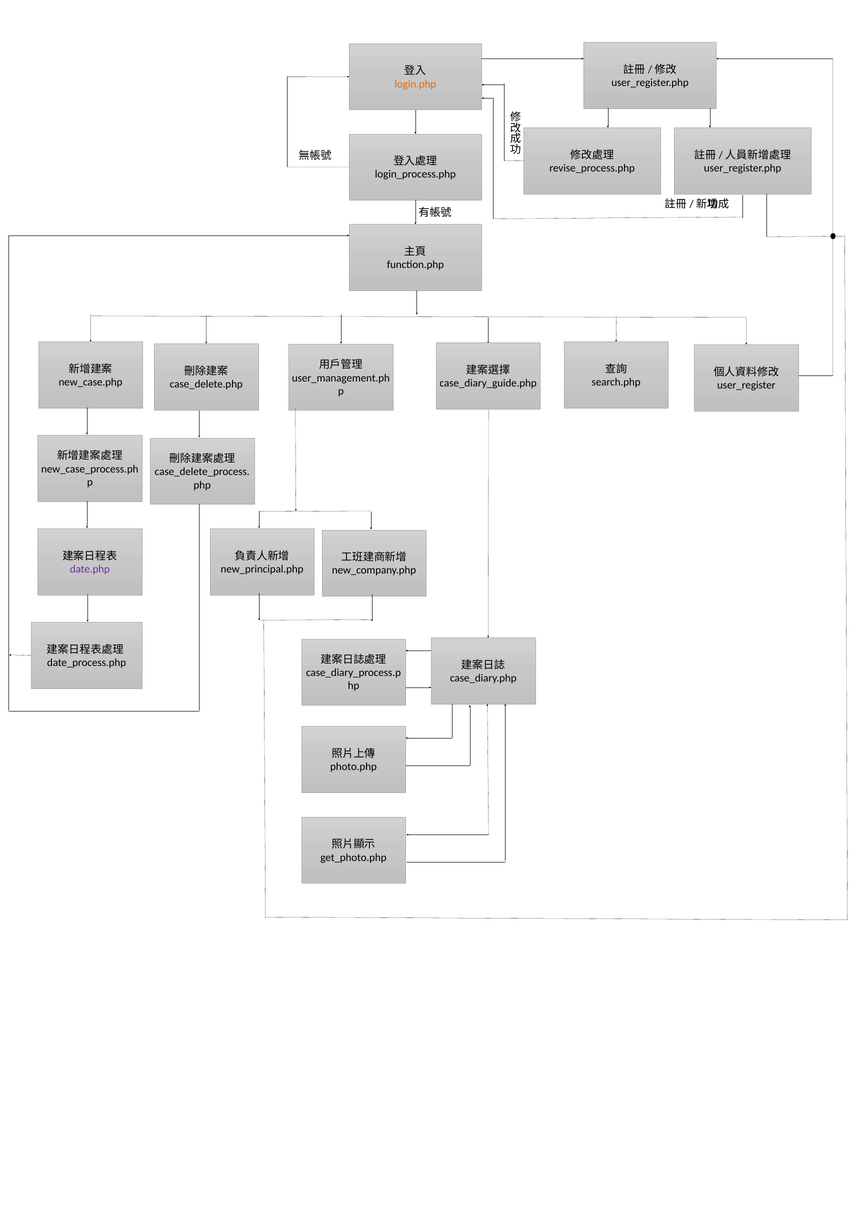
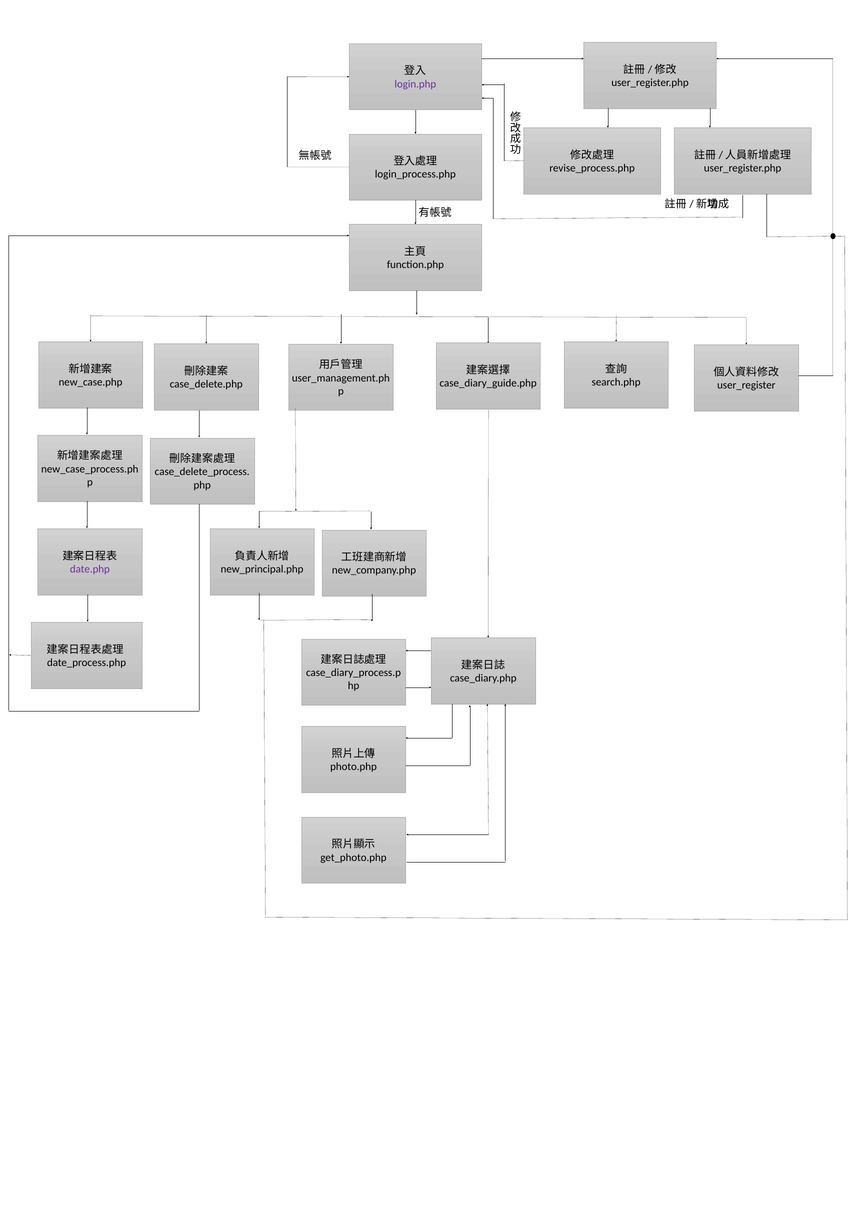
login.php colour: orange -> purple (415, 84)
